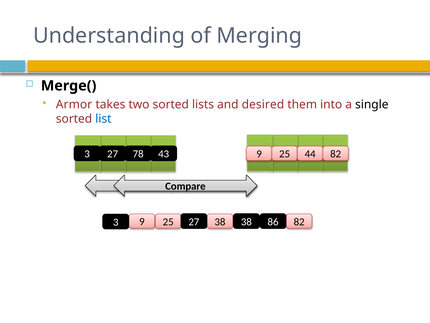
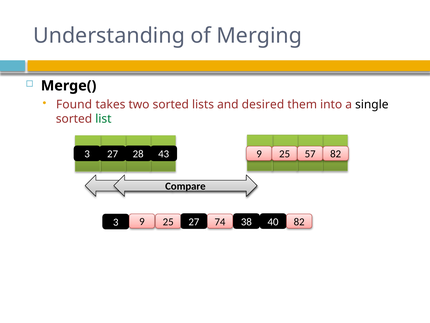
Armor: Armor -> Found (74, 104)
list colour: blue -> green (103, 119)
78: 78 -> 28 (138, 154)
44: 44 -> 57 (310, 154)
25 38: 38 -> 74 (220, 222)
86: 86 -> 40 (273, 222)
